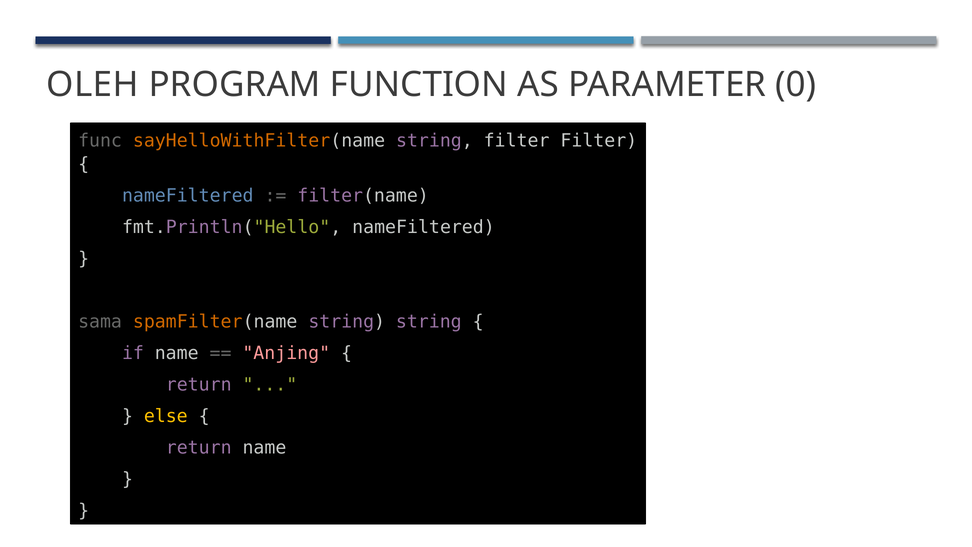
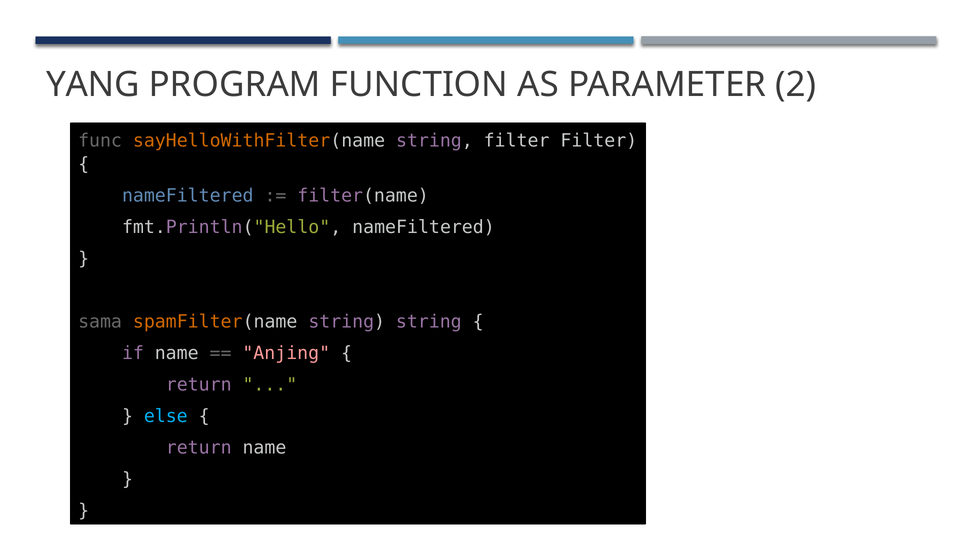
OLEH: OLEH -> YANG (93, 85)
0: 0 -> 2 (796, 85)
else colour: yellow -> light blue (166, 416)
